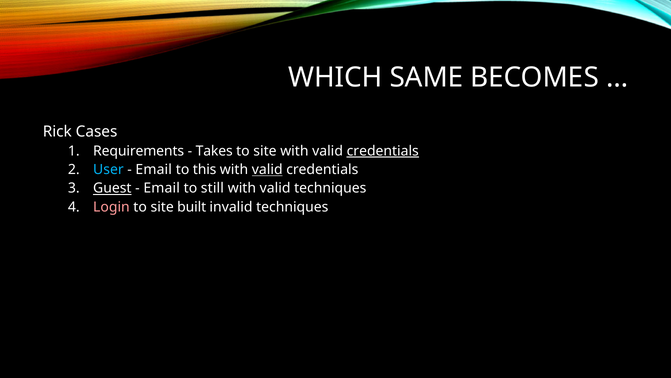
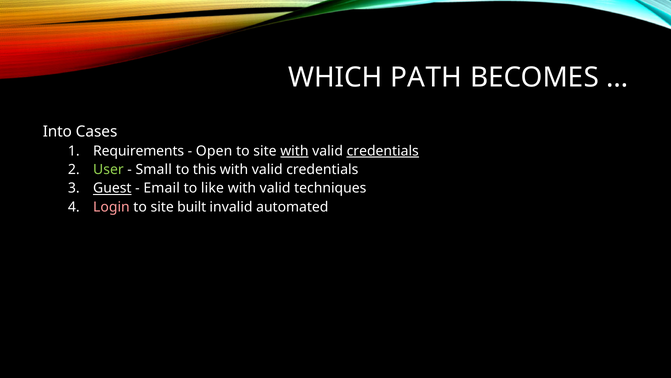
SAME: SAME -> PATH (426, 77)
Rick: Rick -> Into (57, 131)
Takes: Takes -> Open (214, 151)
with underline: none -> present (294, 151)
User colour: light blue -> light green (108, 169)
Email: Email -> Small (154, 169)
valid underline: present -> none (267, 169)
still: still -> like (212, 188)
invalid techniques: techniques -> automated (292, 207)
